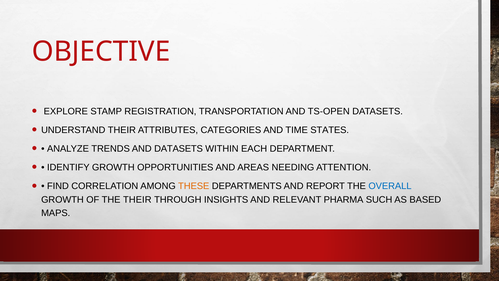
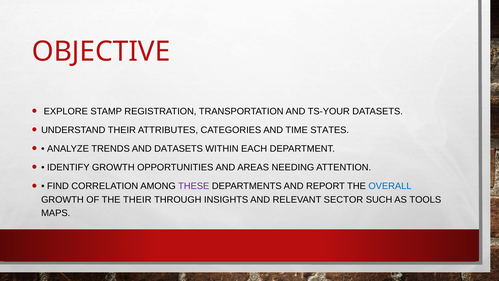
TS-OPEN: TS-OPEN -> TS-YOUR (329, 111)
THESE colour: orange -> purple (194, 186)
PHARMA: PHARMA -> SECTOR (343, 199)
BASED: BASED -> TOOLS (425, 199)
